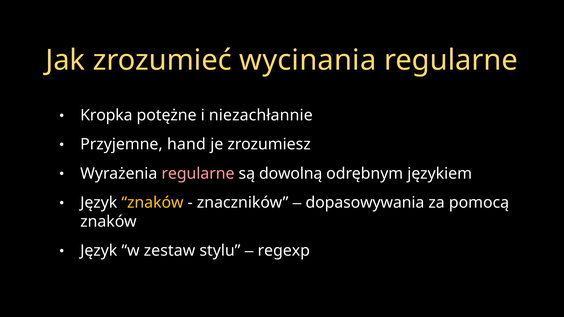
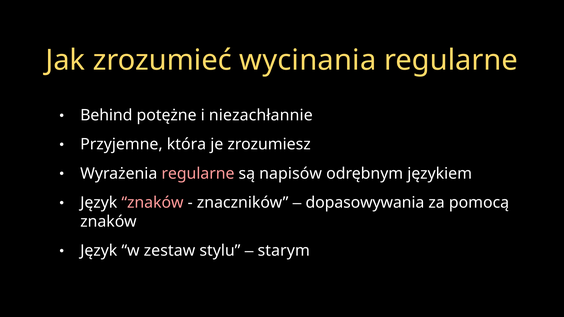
Kropka: Kropka -> Behind (106, 115)
hand: hand -> która (186, 144)
dowolną: dowolną -> napisów (291, 174)
znaków colour: yellow -> pink (152, 203)
regexp: regexp -> starym (284, 251)
